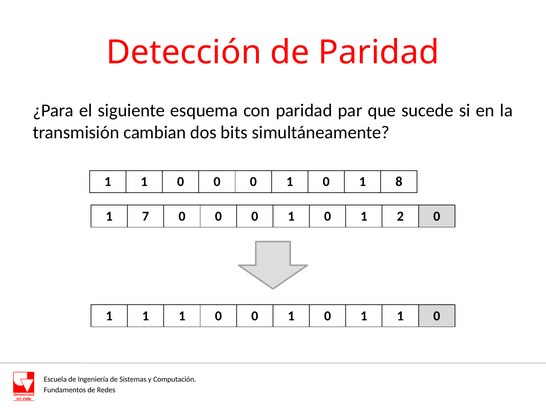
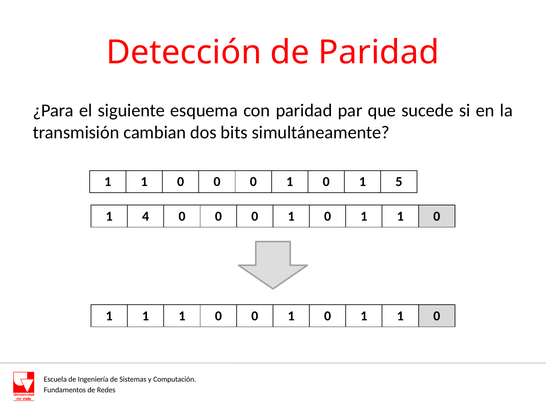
8: 8 -> 5 (399, 182)
7: 7 -> 4 (146, 216)
2: 2 -> 1 (400, 216)
